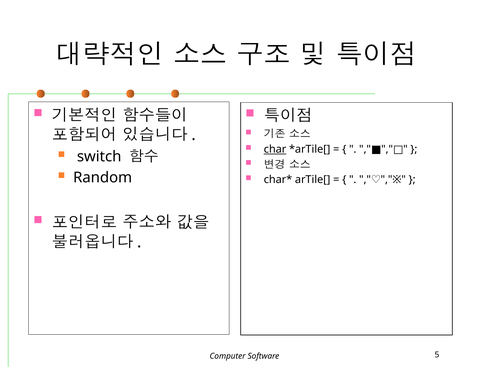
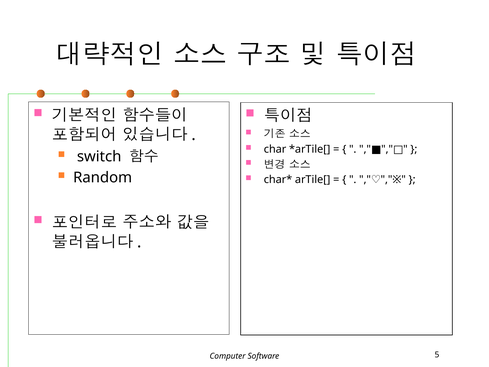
char underline: present -> none (275, 149)
